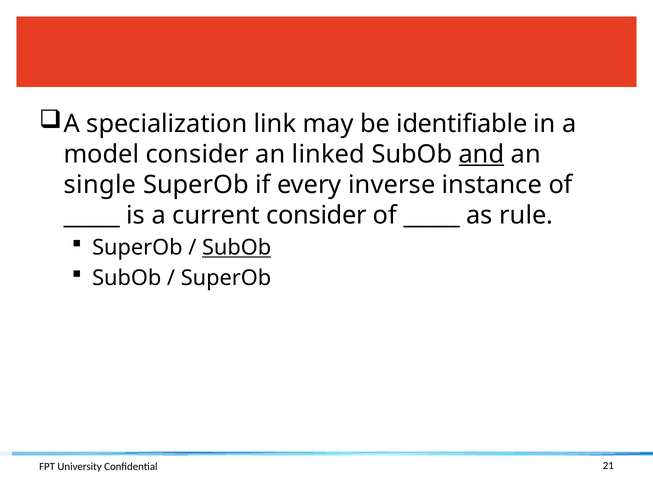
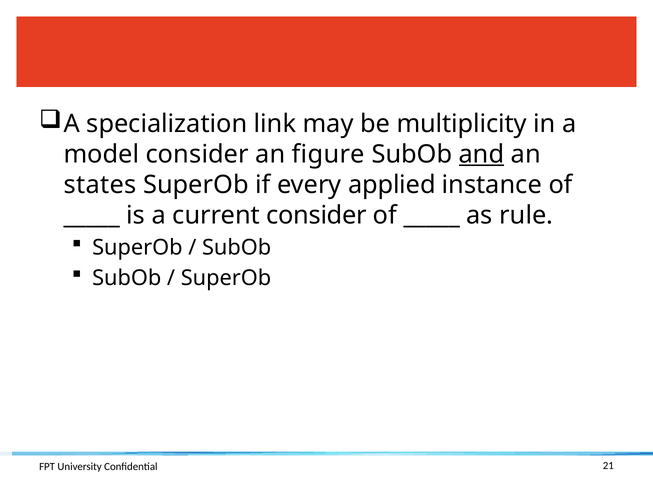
identifiable: identifiable -> multiplicity (462, 124)
linked: linked -> figure (328, 154)
single: single -> states (100, 185)
inverse: inverse -> applied (392, 185)
SubOb underline: present -> none (237, 248)
